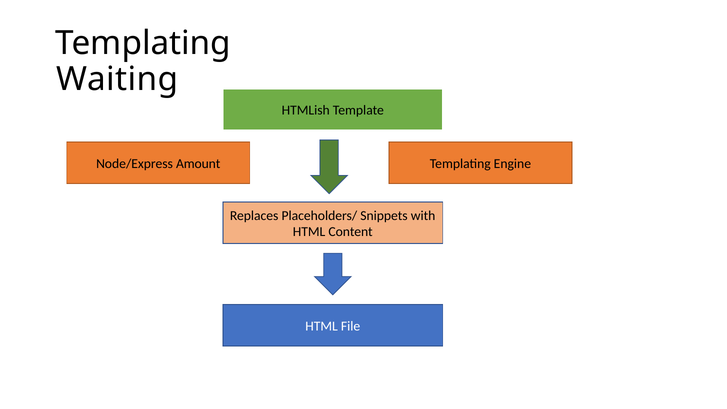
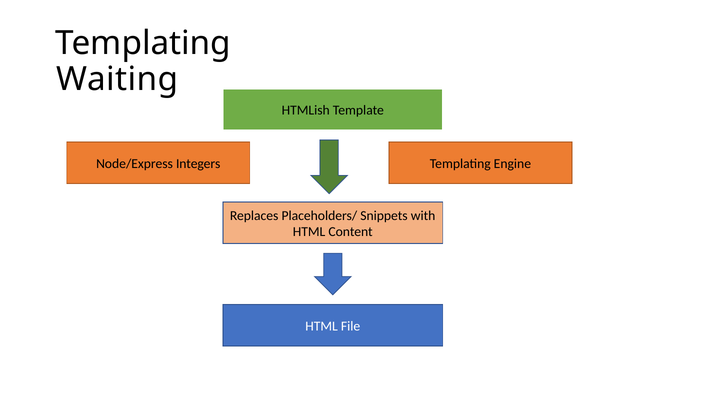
Amount: Amount -> Integers (198, 164)
